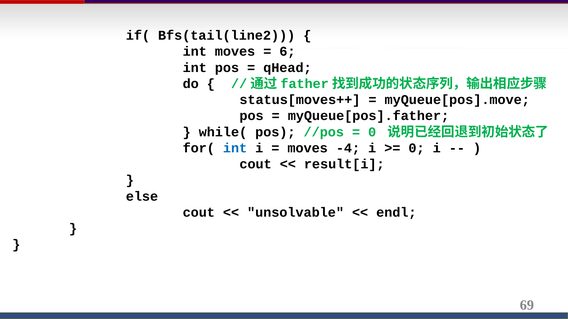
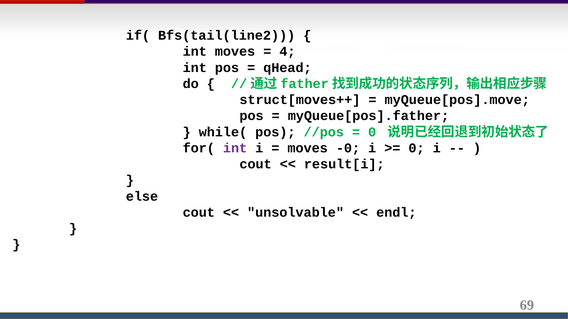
6: 6 -> 4 (287, 52)
status[moves++: status[moves++ -> struct[moves++ (300, 100)
int colour: blue -> purple (235, 148)
-4: -4 -> -0 (348, 148)
